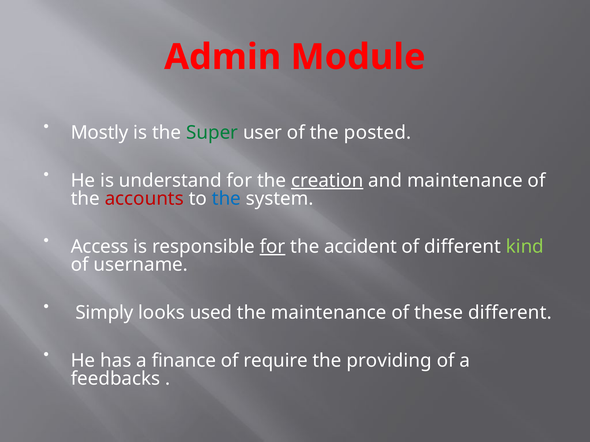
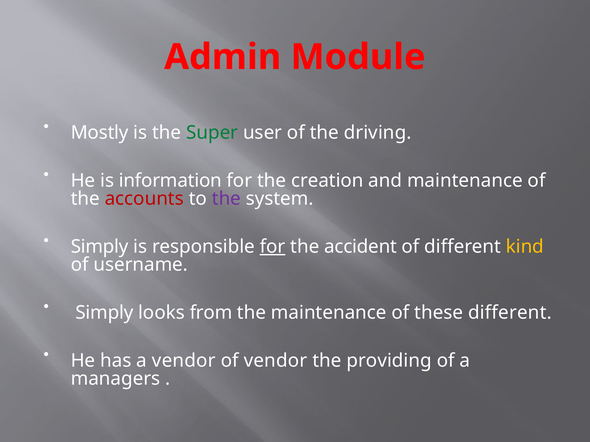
posted: posted -> driving (378, 133)
understand: understand -> information (170, 181)
creation underline: present -> none (327, 181)
the colour: blue -> purple (226, 199)
Access: Access -> Simply (100, 247)
kind colour: light green -> yellow (525, 247)
used: used -> from (211, 313)
a finance: finance -> vendor (184, 361)
of require: require -> vendor (276, 361)
feedbacks: feedbacks -> managers (115, 379)
